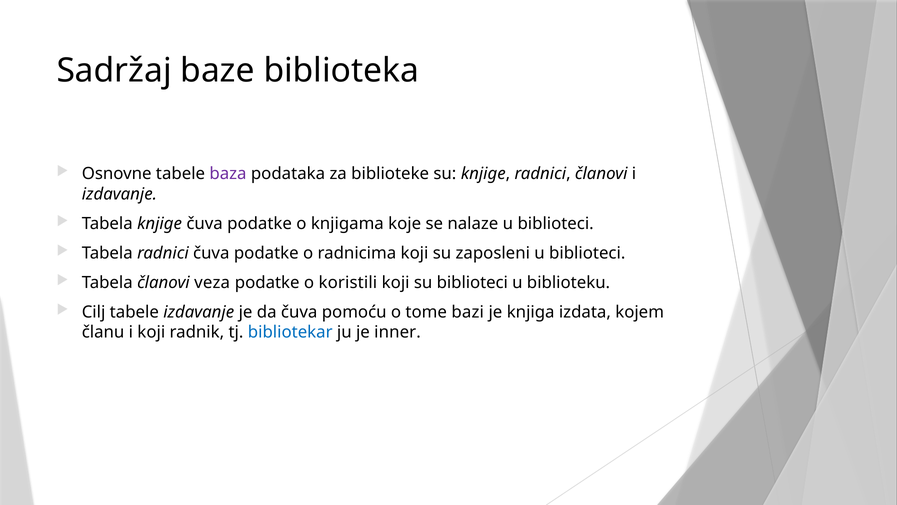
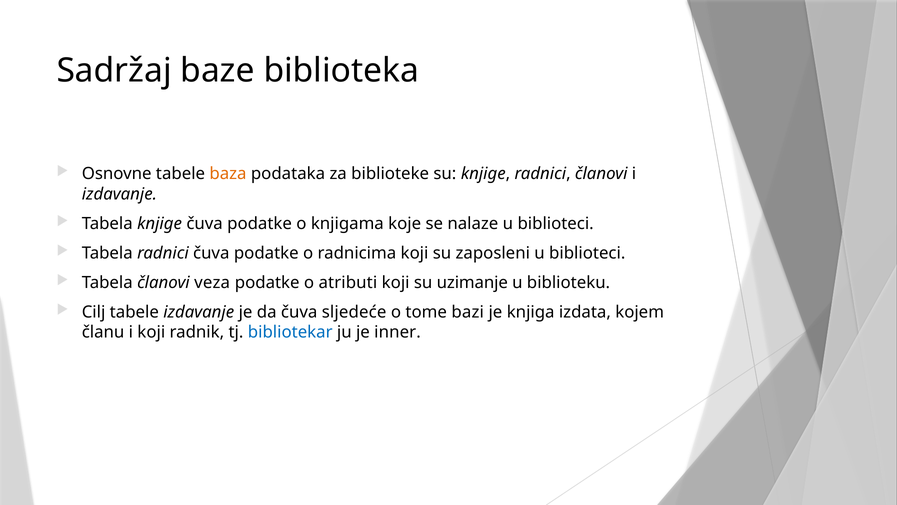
baza colour: purple -> orange (228, 174)
koristili: koristili -> atributi (348, 282)
su biblioteci: biblioteci -> uzimanje (472, 282)
pomoću: pomoću -> sljedeće (354, 312)
